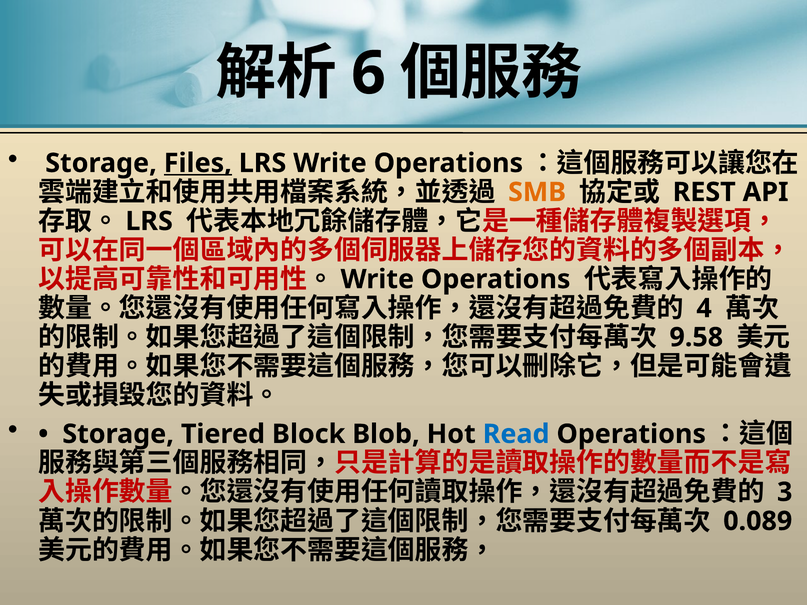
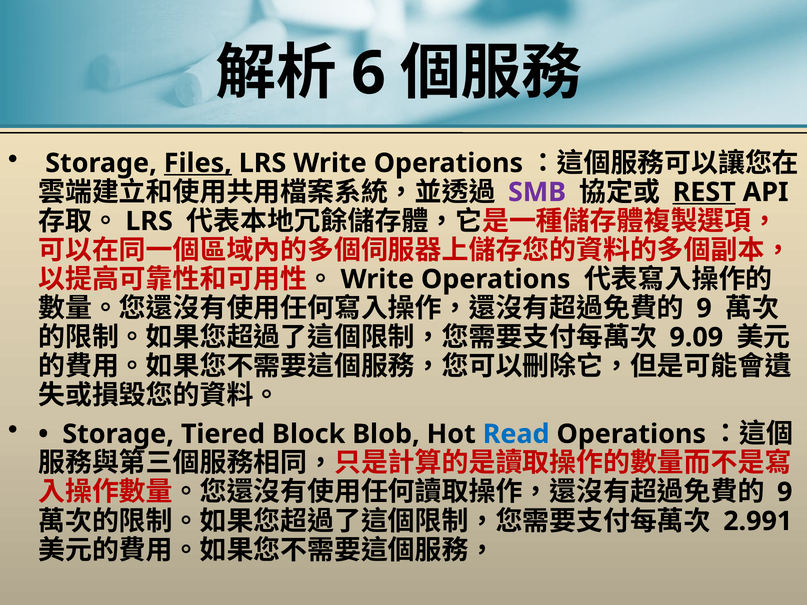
SMB colour: orange -> purple (537, 192)
REST underline: none -> present (704, 192)
4: 4 -> 9 (704, 308)
9.58: 9.58 -> 9.09 (696, 337)
3: 3 -> 9 (785, 492)
0.089: 0.089 -> 2.991 (758, 521)
